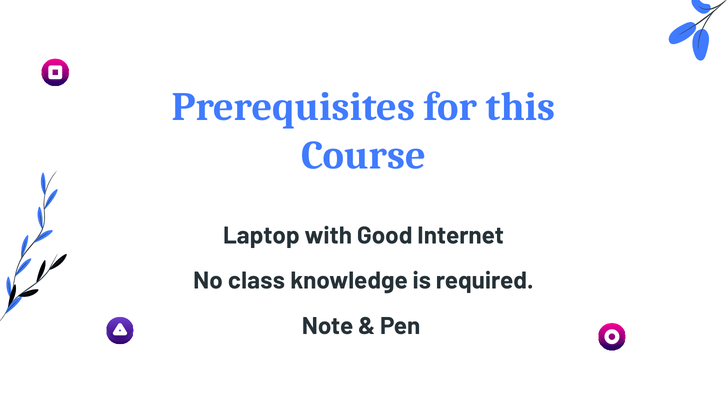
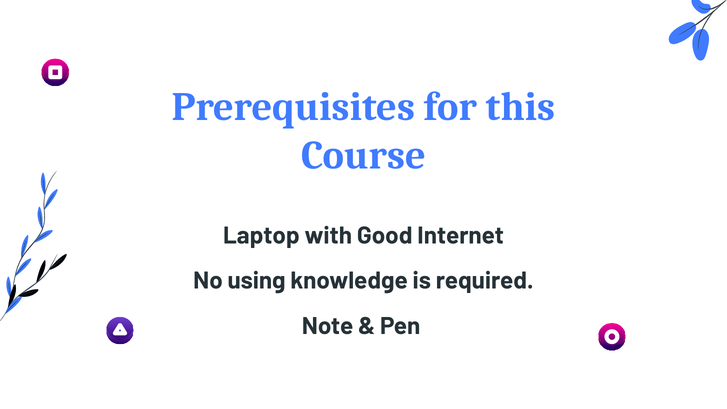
class: class -> using (257, 281)
